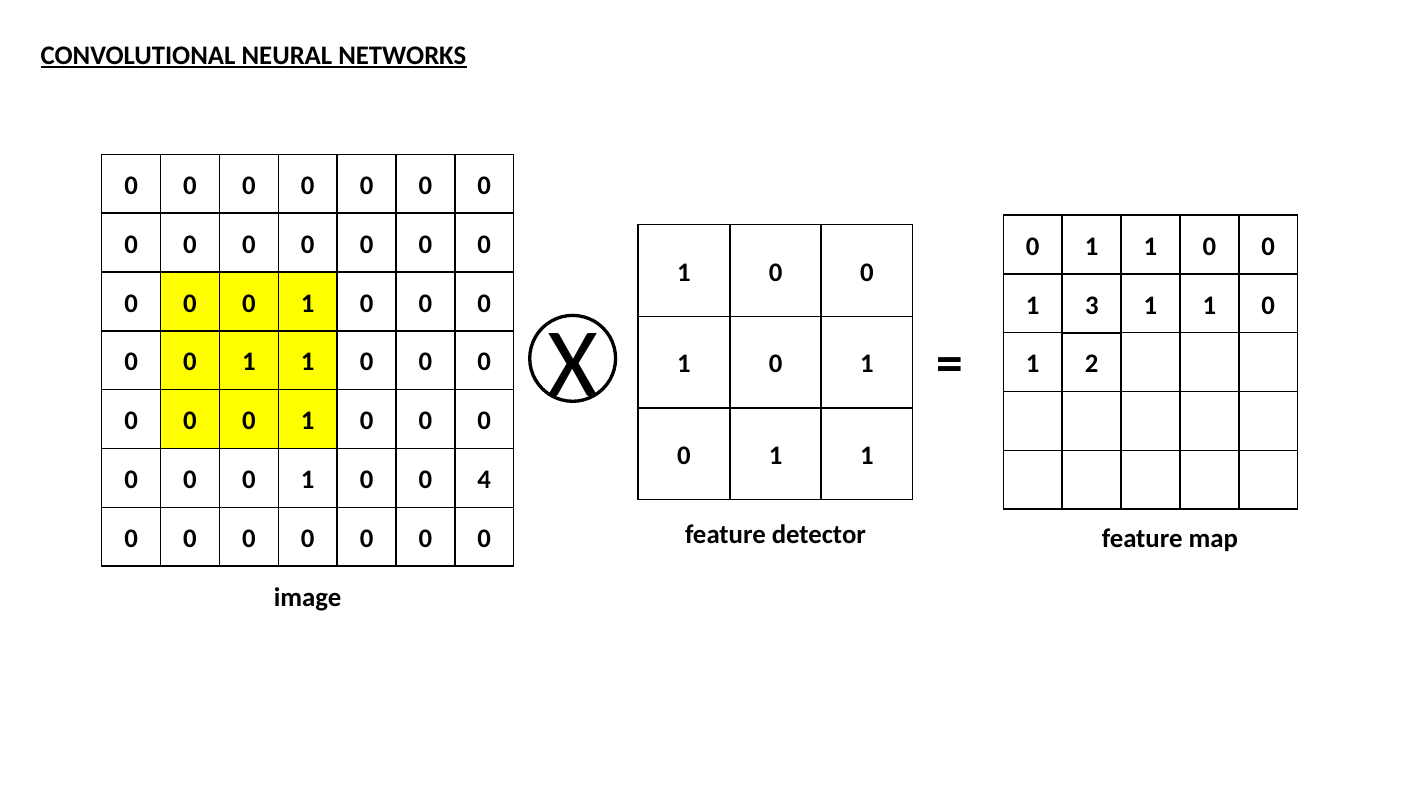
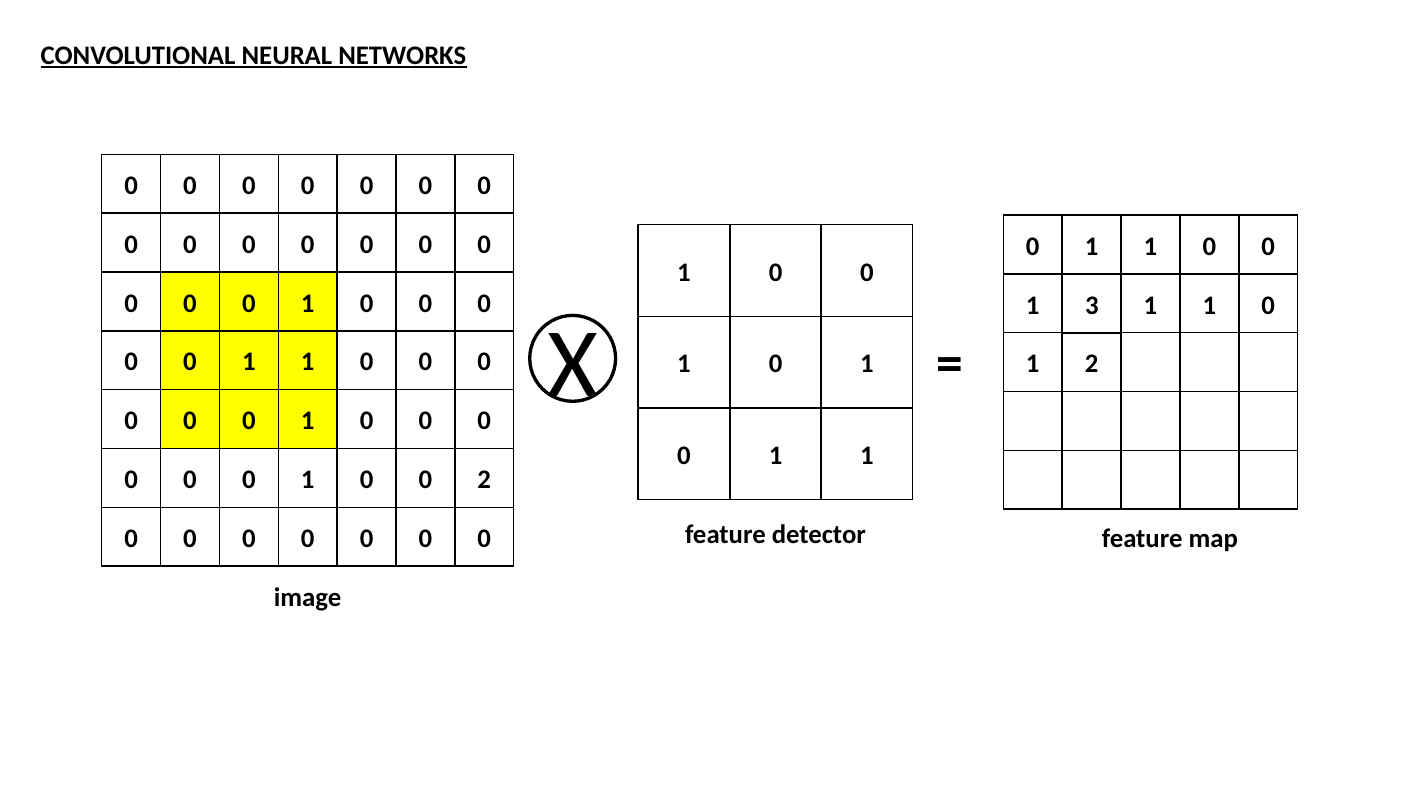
0 4: 4 -> 2 (484, 480)
